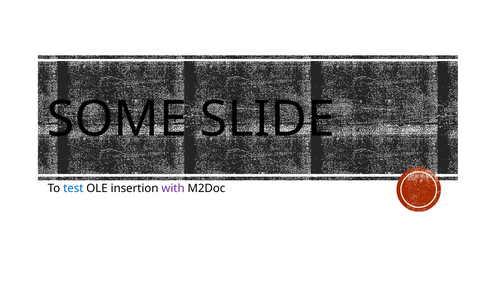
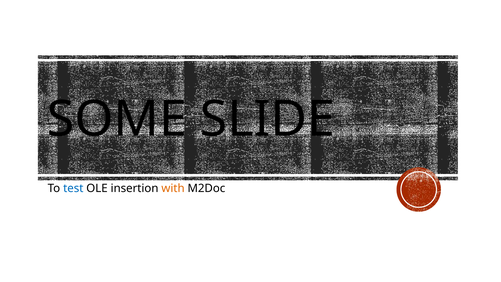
with colour: purple -> orange (173, 188)
